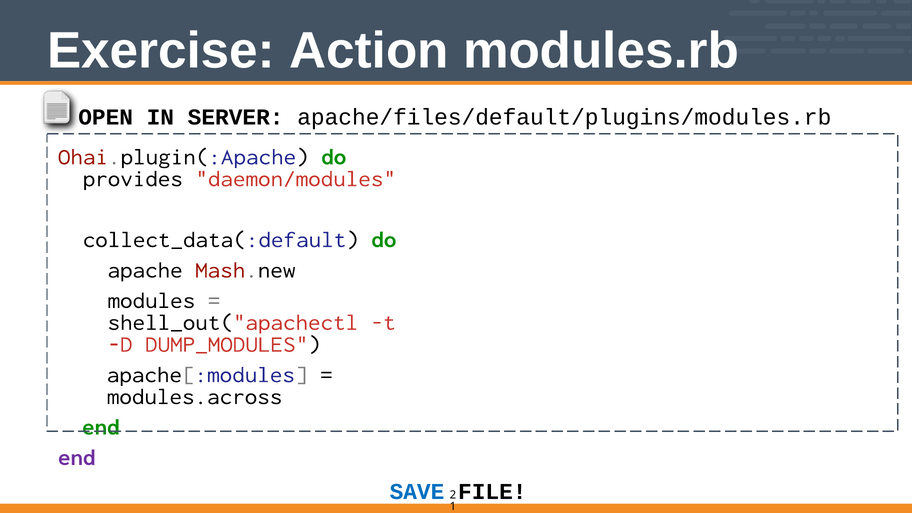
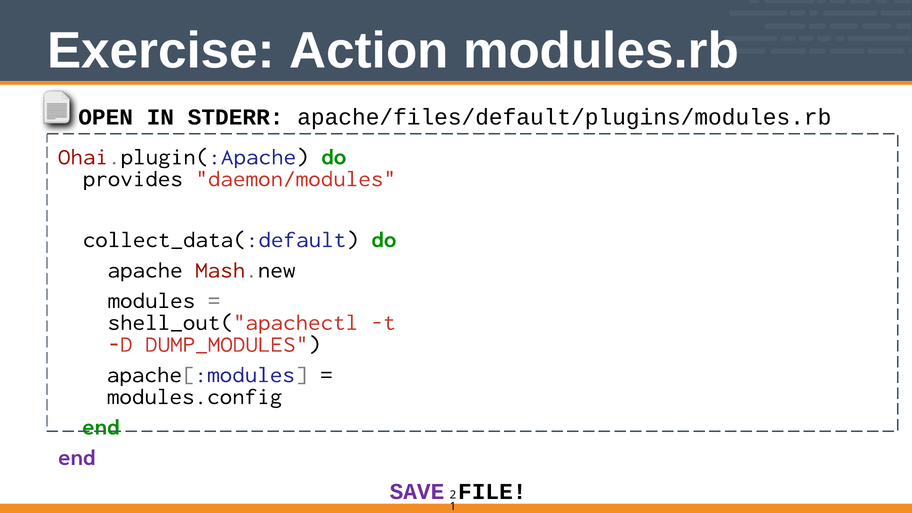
SERVER: SERVER -> STDERR (236, 117)
modules.across: modules.across -> modules.config (195, 396)
SAVE colour: blue -> purple (417, 492)
